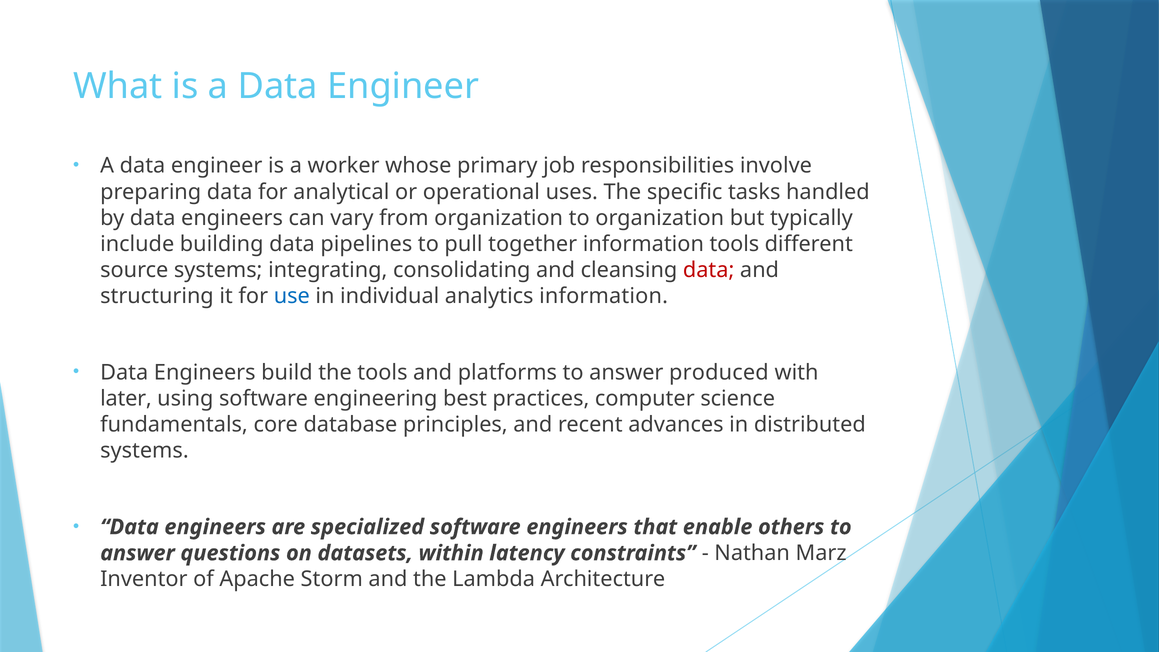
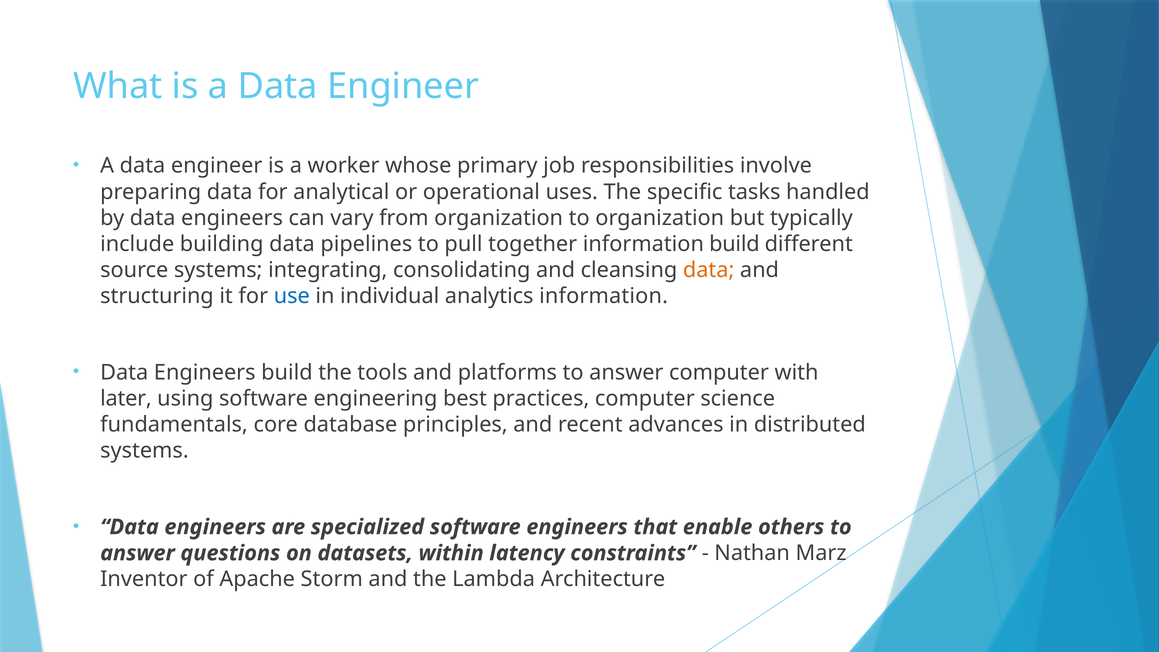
information tools: tools -> build (734, 244)
data colour: red -> orange (709, 270)
answer produced: produced -> computer (719, 372)
